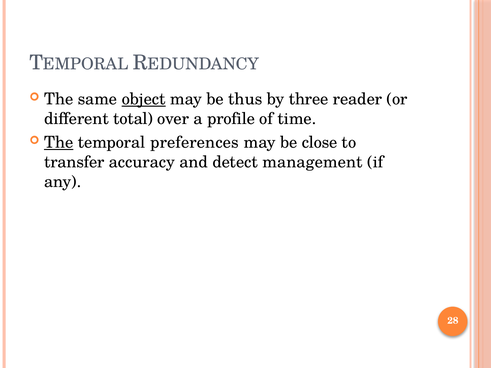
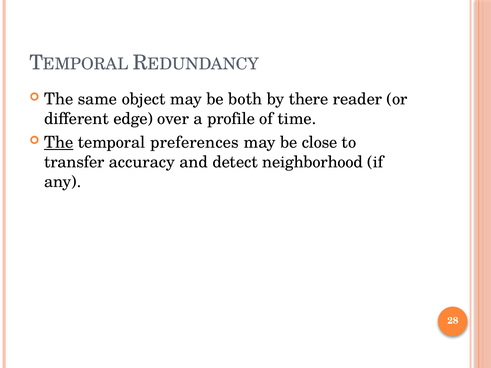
object underline: present -> none (144, 99)
thus: thus -> both (245, 99)
three: three -> there (309, 99)
total: total -> edge (133, 119)
management: management -> neighborhood (313, 162)
